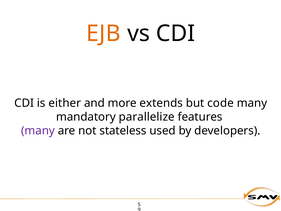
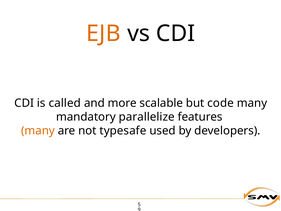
either: either -> called (65, 103)
extends: extends -> scalable (161, 103)
many colour: purple -> orange (38, 131)
stateless: stateless -> typesafe (123, 131)
